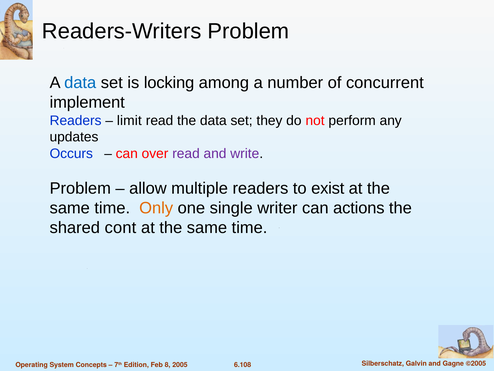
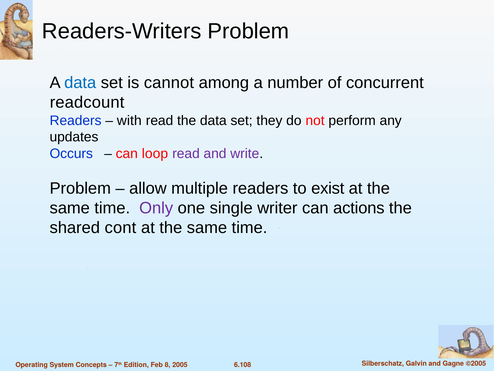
locking: locking -> cannot (169, 83)
implement: implement -> readcount (87, 102)
limit: limit -> with (129, 120)
over: over -> loop (155, 153)
Only colour: orange -> purple (156, 208)
